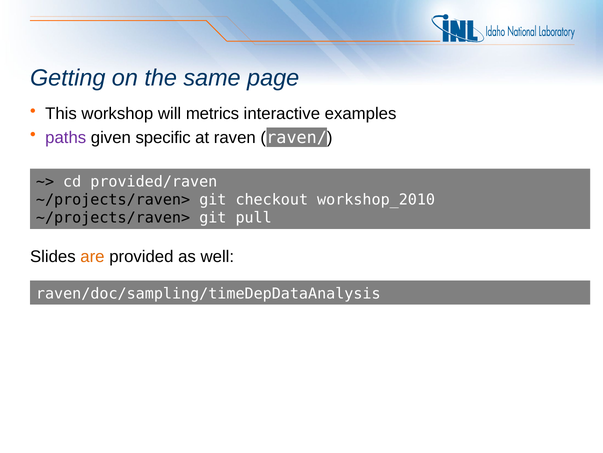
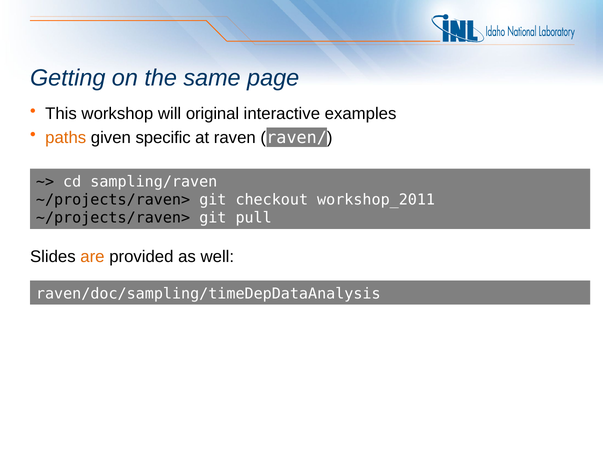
metrics: metrics -> original (213, 114)
paths colour: purple -> orange (66, 137)
provided/raven: provided/raven -> sampling/raven (154, 181)
workshop_2010: workshop_2010 -> workshop_2011 (376, 200)
